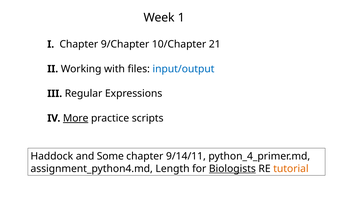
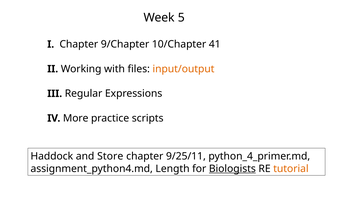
1: 1 -> 5 (181, 18)
21: 21 -> 41 (215, 44)
input/output colour: blue -> orange (183, 69)
More underline: present -> none (76, 119)
Some: Some -> Store (110, 157)
9/14/11: 9/14/11 -> 9/25/11 (186, 157)
